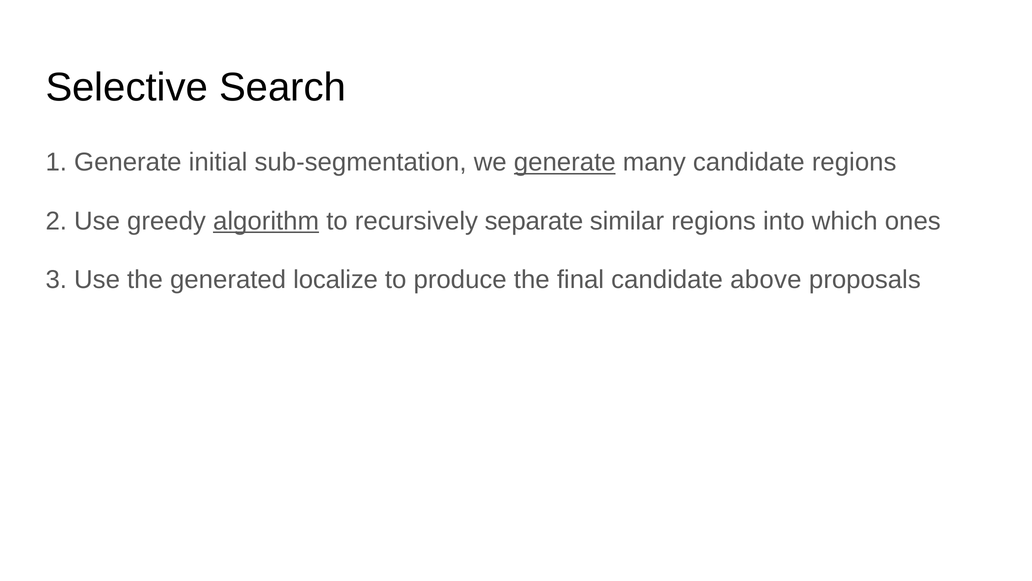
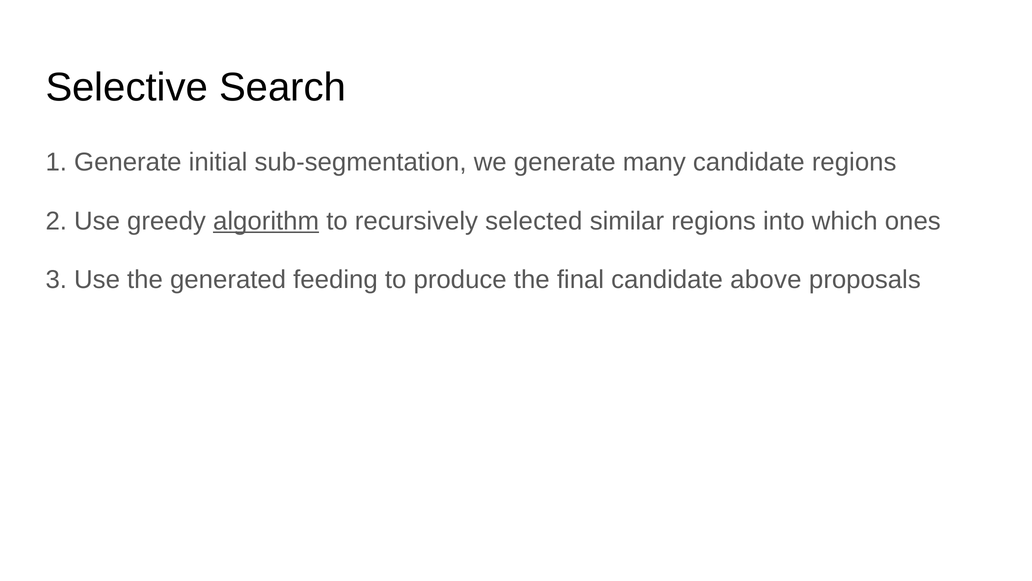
generate underline: present -> none (565, 162)
separate: separate -> selected (534, 221)
localize: localize -> feeding (335, 279)
